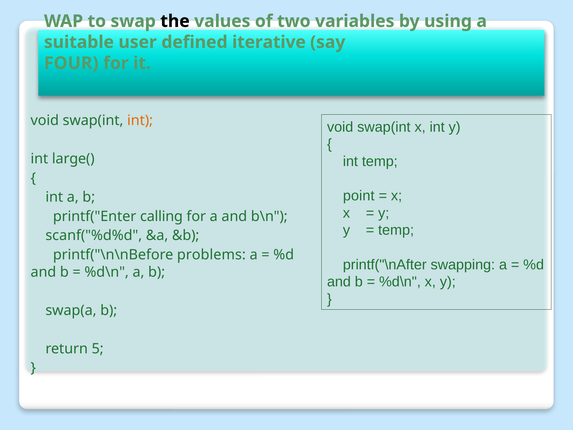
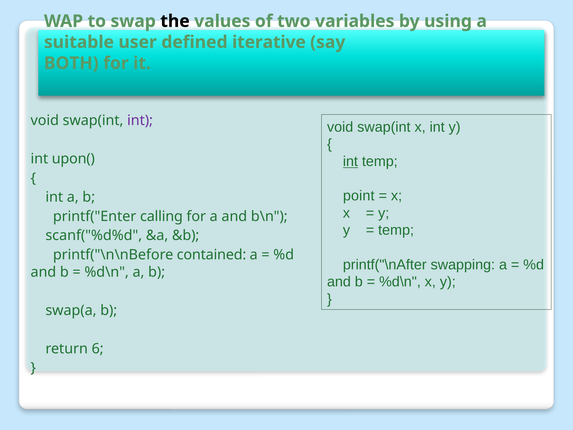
FOUR: FOUR -> BOTH (71, 63)
int colour: orange -> purple (140, 120)
large(: large( -> upon( (73, 159)
int underline: none -> present (350, 161)
problems: problems -> contained (212, 255)
5: 5 -> 6 (98, 349)
